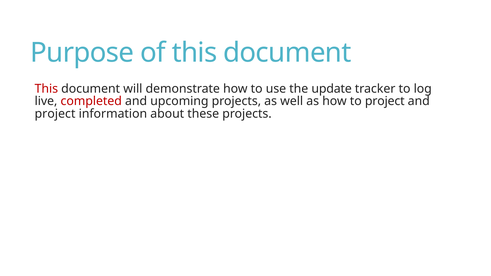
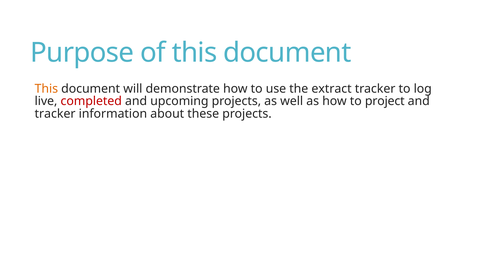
This colour: red -> orange (46, 89)
update: update -> extract (332, 89)
project: project -> tracker (55, 114)
